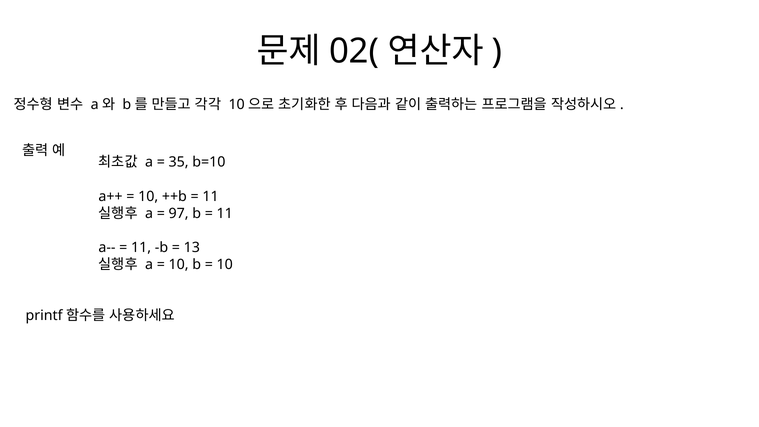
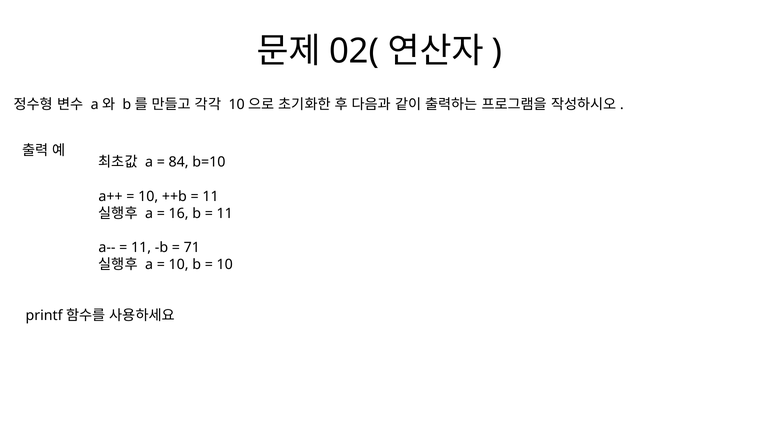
35: 35 -> 84 (179, 162)
97: 97 -> 16 (179, 213)
13: 13 -> 71 (192, 248)
